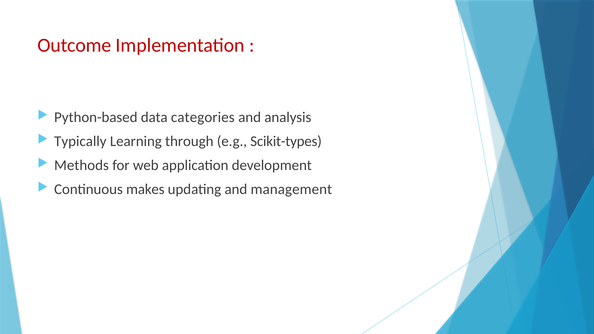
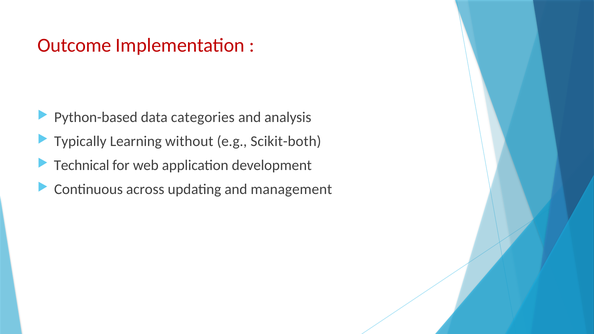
through: through -> without (189, 141)
Scikit-types: Scikit-types -> Scikit-both (286, 141)
Methods: Methods -> Technical (82, 165)
makes: makes -> across (145, 189)
